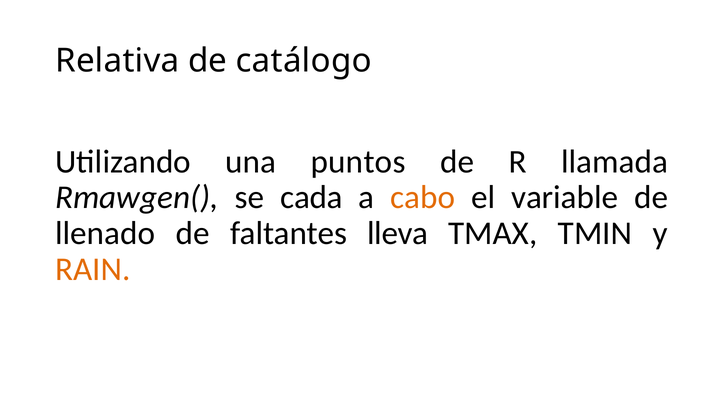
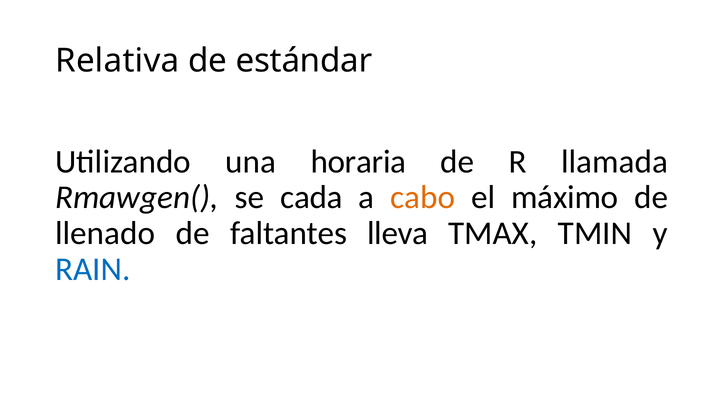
catálogo: catálogo -> estándar (304, 61)
puntos: puntos -> horaria (358, 162)
variable: variable -> máximo (565, 198)
RAIN colour: orange -> blue (93, 269)
